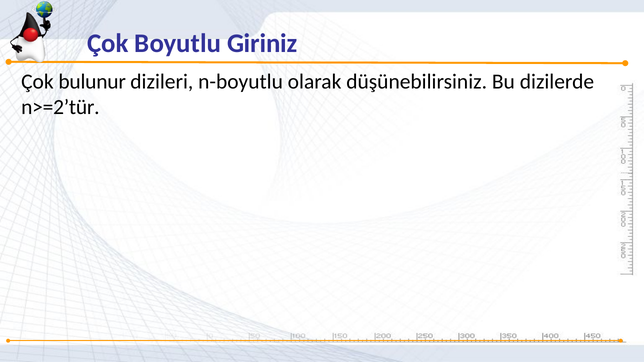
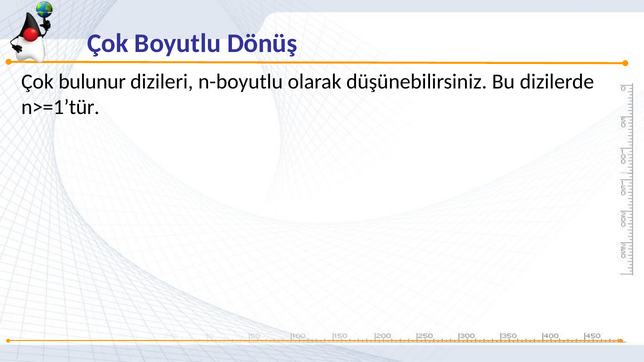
Giriniz: Giriniz -> Dönüş (262, 44)
n>=2’tür: n>=2’tür -> n>=1’tür (60, 107)
